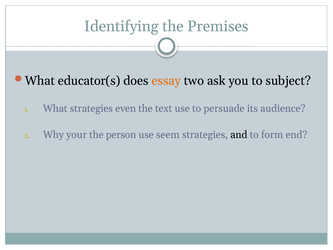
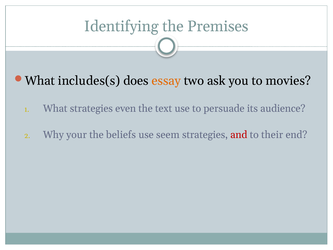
educator(s: educator(s -> includes(s (89, 81)
subject: subject -> movies (288, 81)
person: person -> beliefs (121, 135)
and colour: black -> red (239, 135)
form: form -> their (272, 135)
